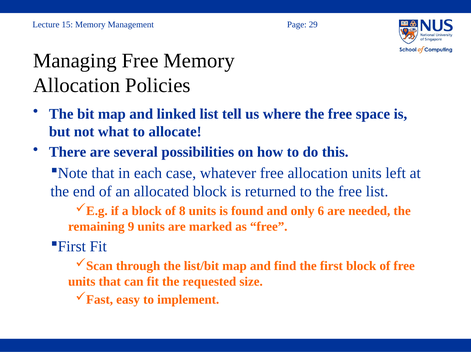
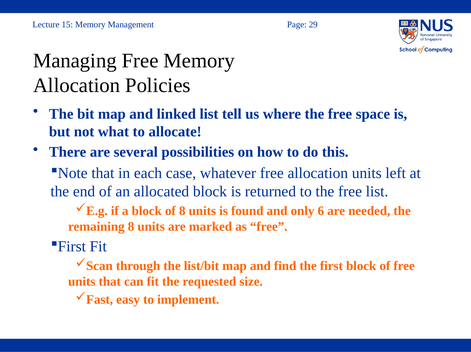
remaining 9: 9 -> 8 (131, 227)
